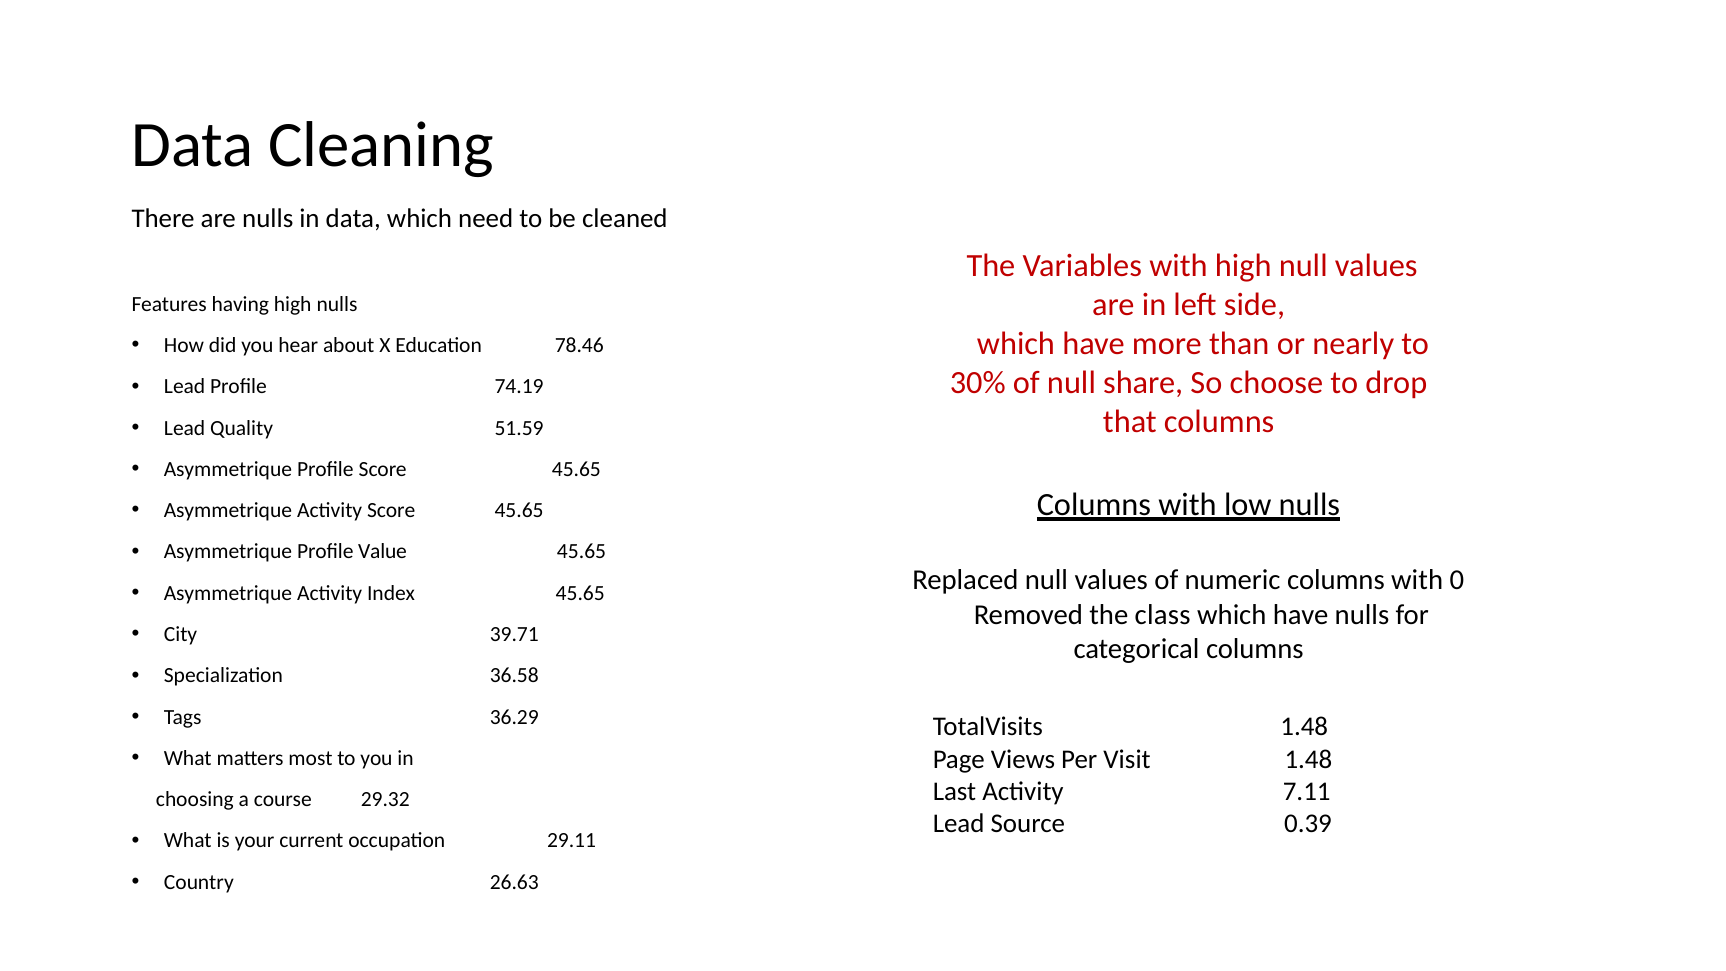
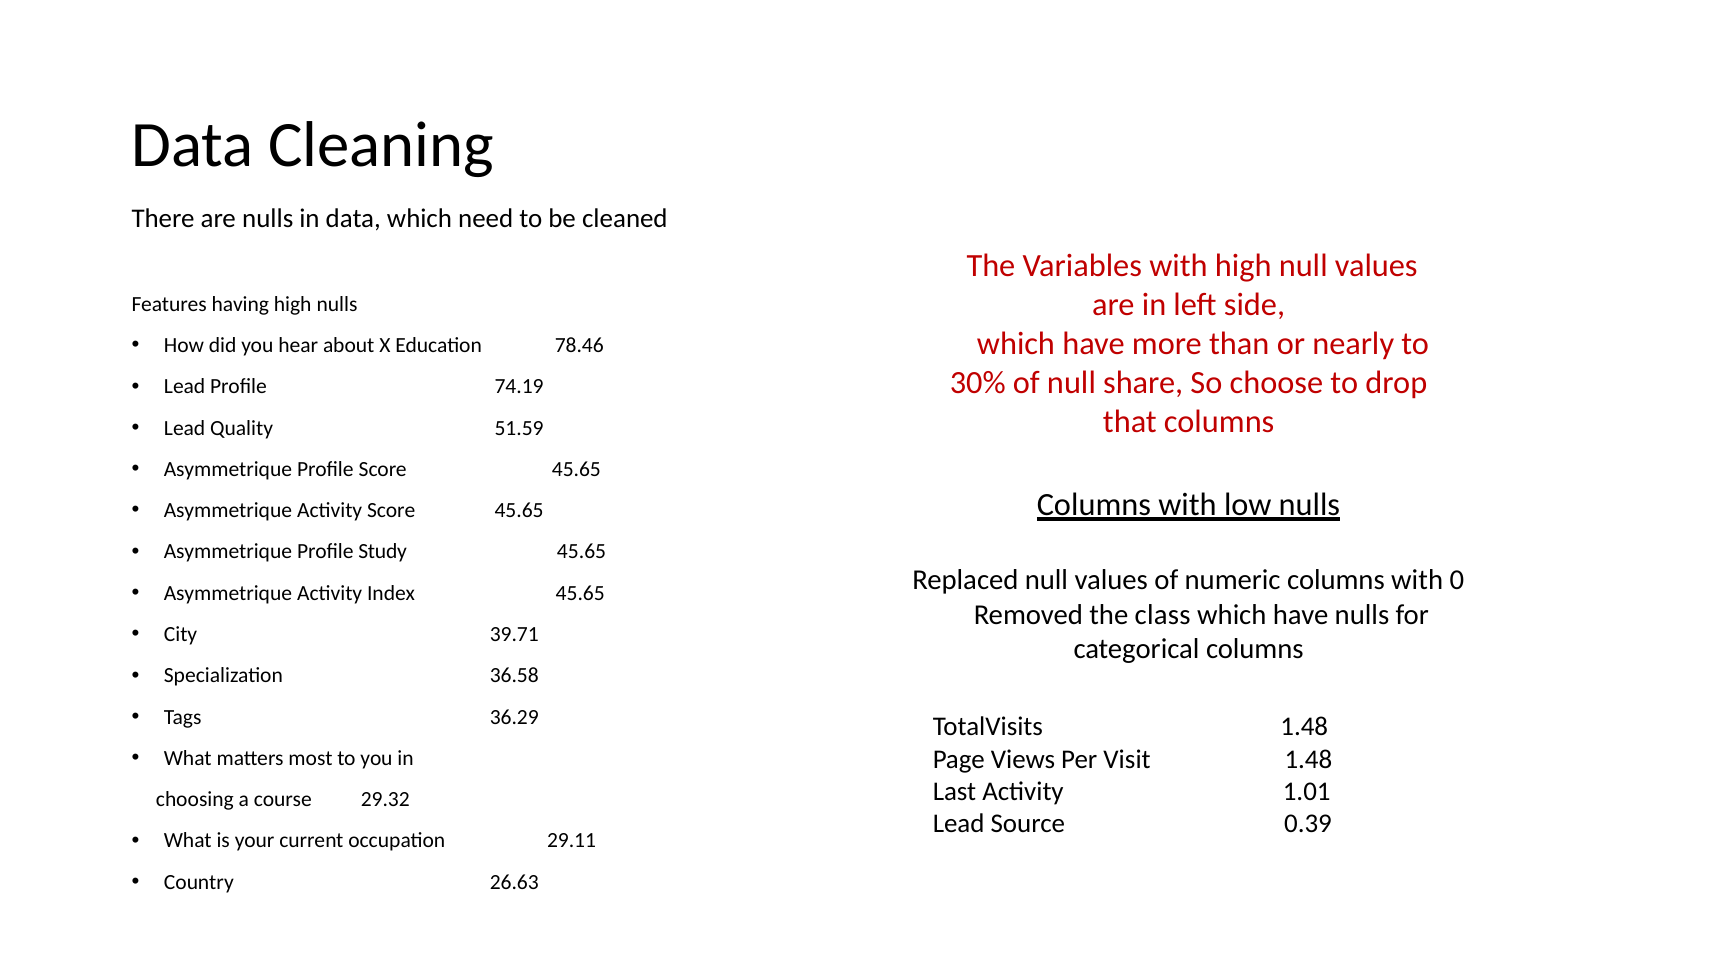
Value: Value -> Study (383, 552)
7.11: 7.11 -> 1.01 (1307, 791)
